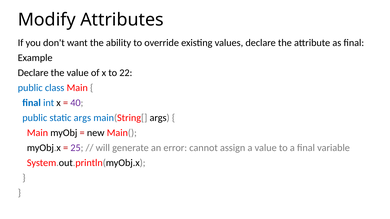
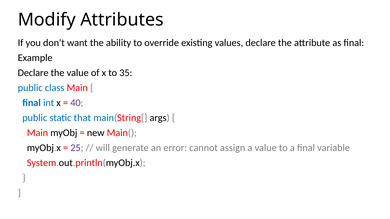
22: 22 -> 35 (126, 73)
static args: args -> that (82, 118)
